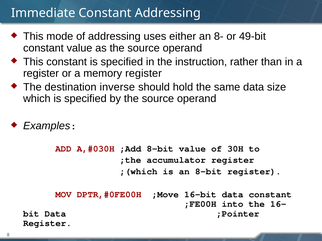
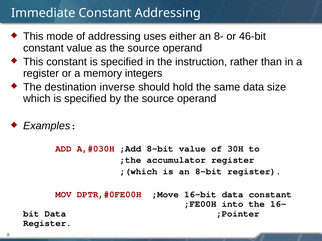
49-bit: 49-bit -> 46-bit (252, 37)
memory register: register -> integers (144, 73)
